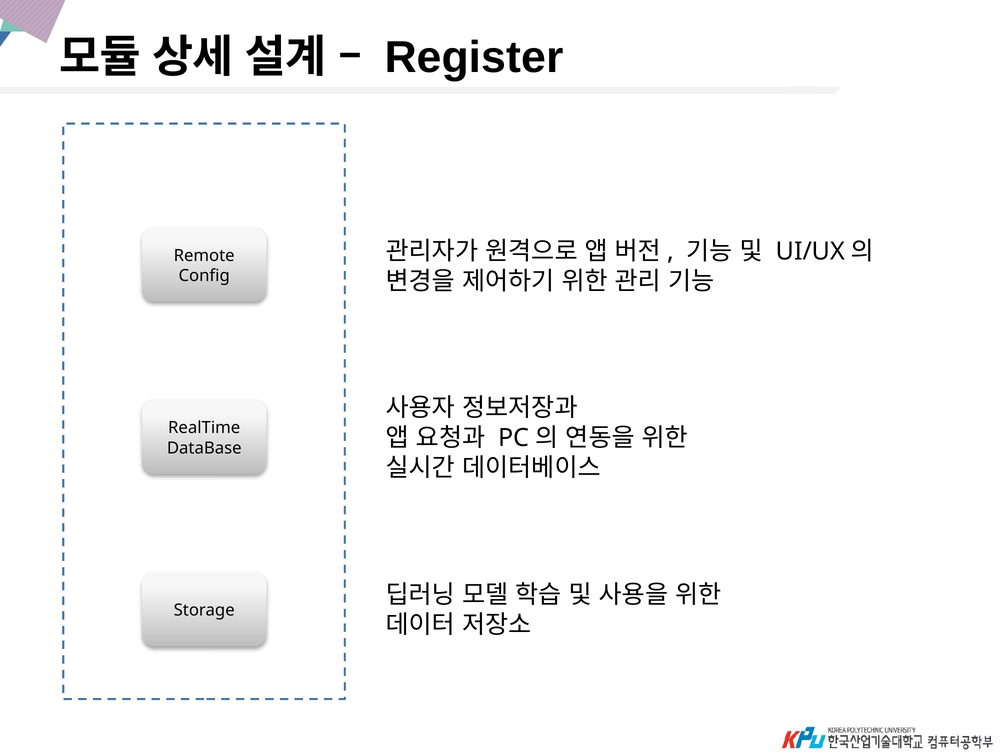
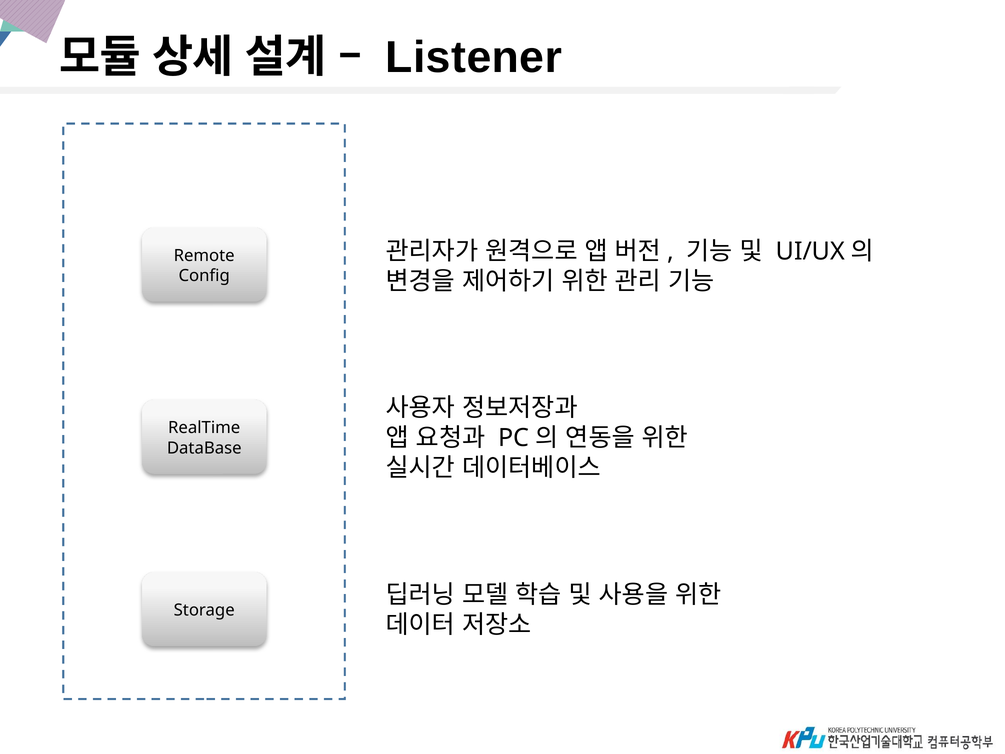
Register: Register -> Listener (474, 58)
